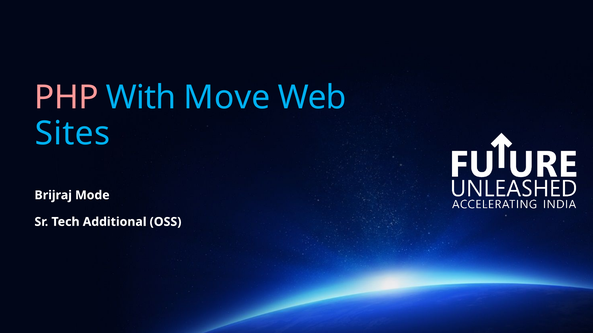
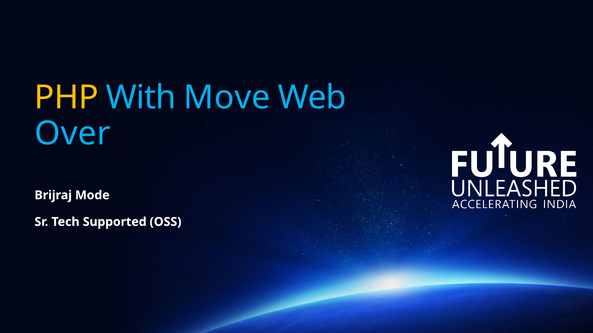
PHP colour: pink -> yellow (67, 98)
Sites: Sites -> Over (73, 134)
Additional: Additional -> Supported (115, 222)
